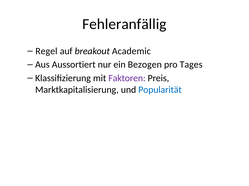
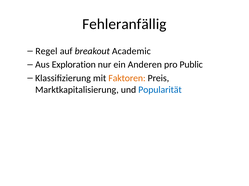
Aussortiert: Aussortiert -> Exploration (74, 65)
Bezogen: Bezogen -> Anderen (145, 65)
Tages: Tages -> Public (191, 65)
Faktoren colour: purple -> orange (127, 78)
